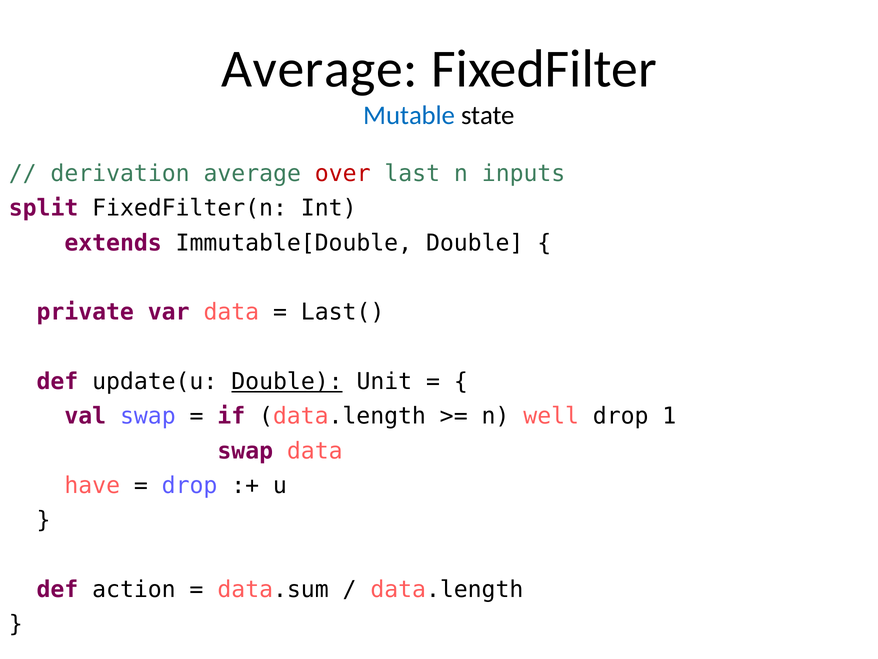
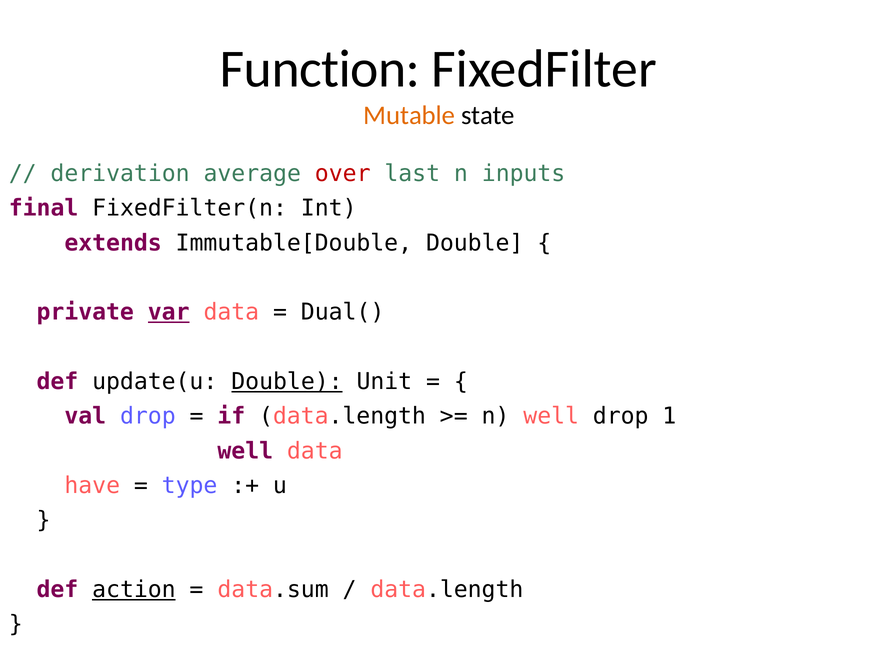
Average: Average -> Function (320, 69)
Mutable colour: blue -> orange (409, 115)
split: split -> final (44, 208)
var underline: none -> present (169, 312)
Last(: Last( -> Dual( (343, 312)
val swap: swap -> drop (148, 416)
swap: swap -> well (245, 451)
drop: drop -> type (190, 485)
action underline: none -> present (134, 589)
